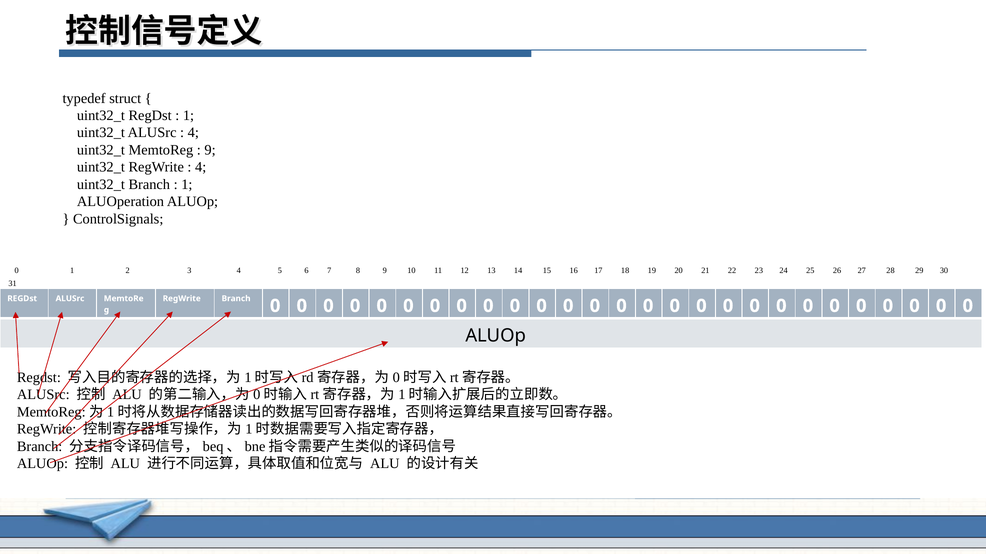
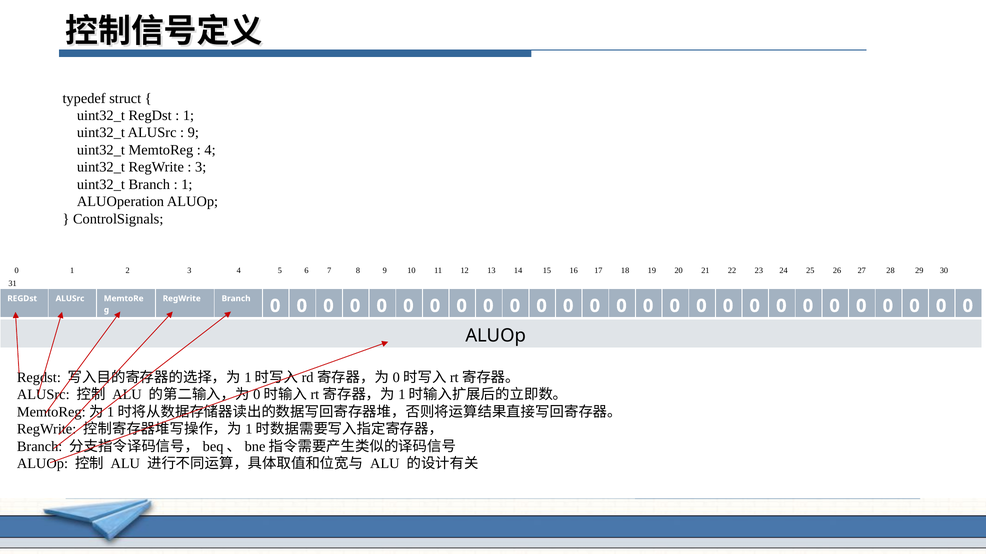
4: 4 -> 9 (193, 133)
9: 9 -> 4 (210, 150)
4: 4 -> 3 (201, 167)
